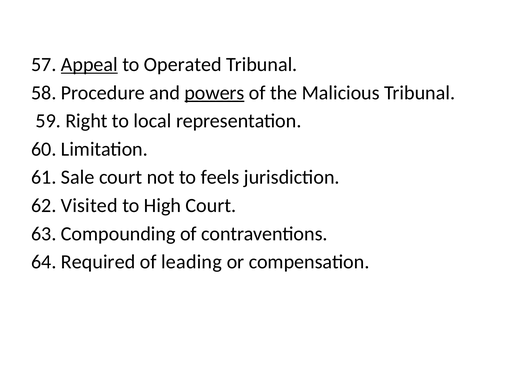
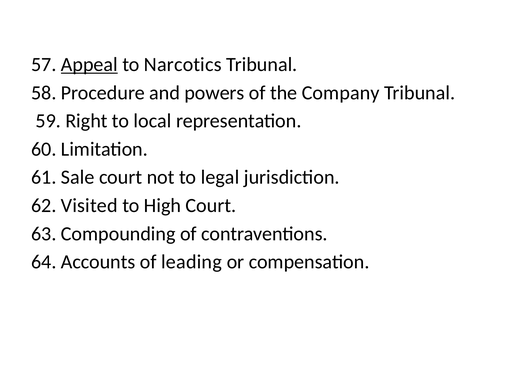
Operated: Operated -> Narcotics (183, 65)
powers underline: present -> none (214, 93)
Malicious: Malicious -> Company (341, 93)
feels: feels -> legal (220, 177)
Required: Required -> Accounts (98, 262)
